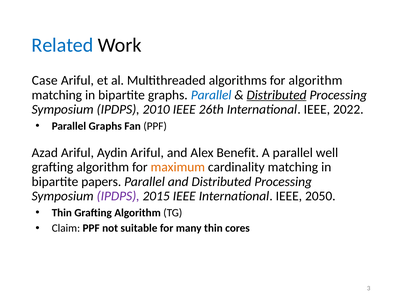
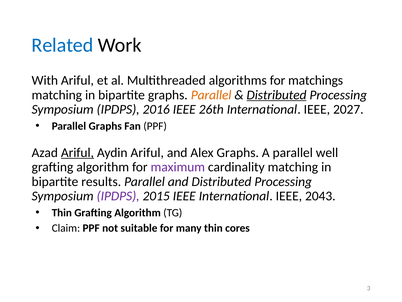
Case: Case -> With (45, 80)
for algorithm: algorithm -> matchings (316, 80)
Parallel colour: blue -> orange (211, 95)
2010: 2010 -> 2016 (156, 109)
2022: 2022 -> 2027 (348, 109)
Ariful underline: none -> present (77, 152)
Alex Benefit: Benefit -> Graphs (238, 152)
maximum colour: orange -> purple (178, 167)
papers: papers -> results (101, 181)
2050: 2050 -> 2043 (320, 196)
